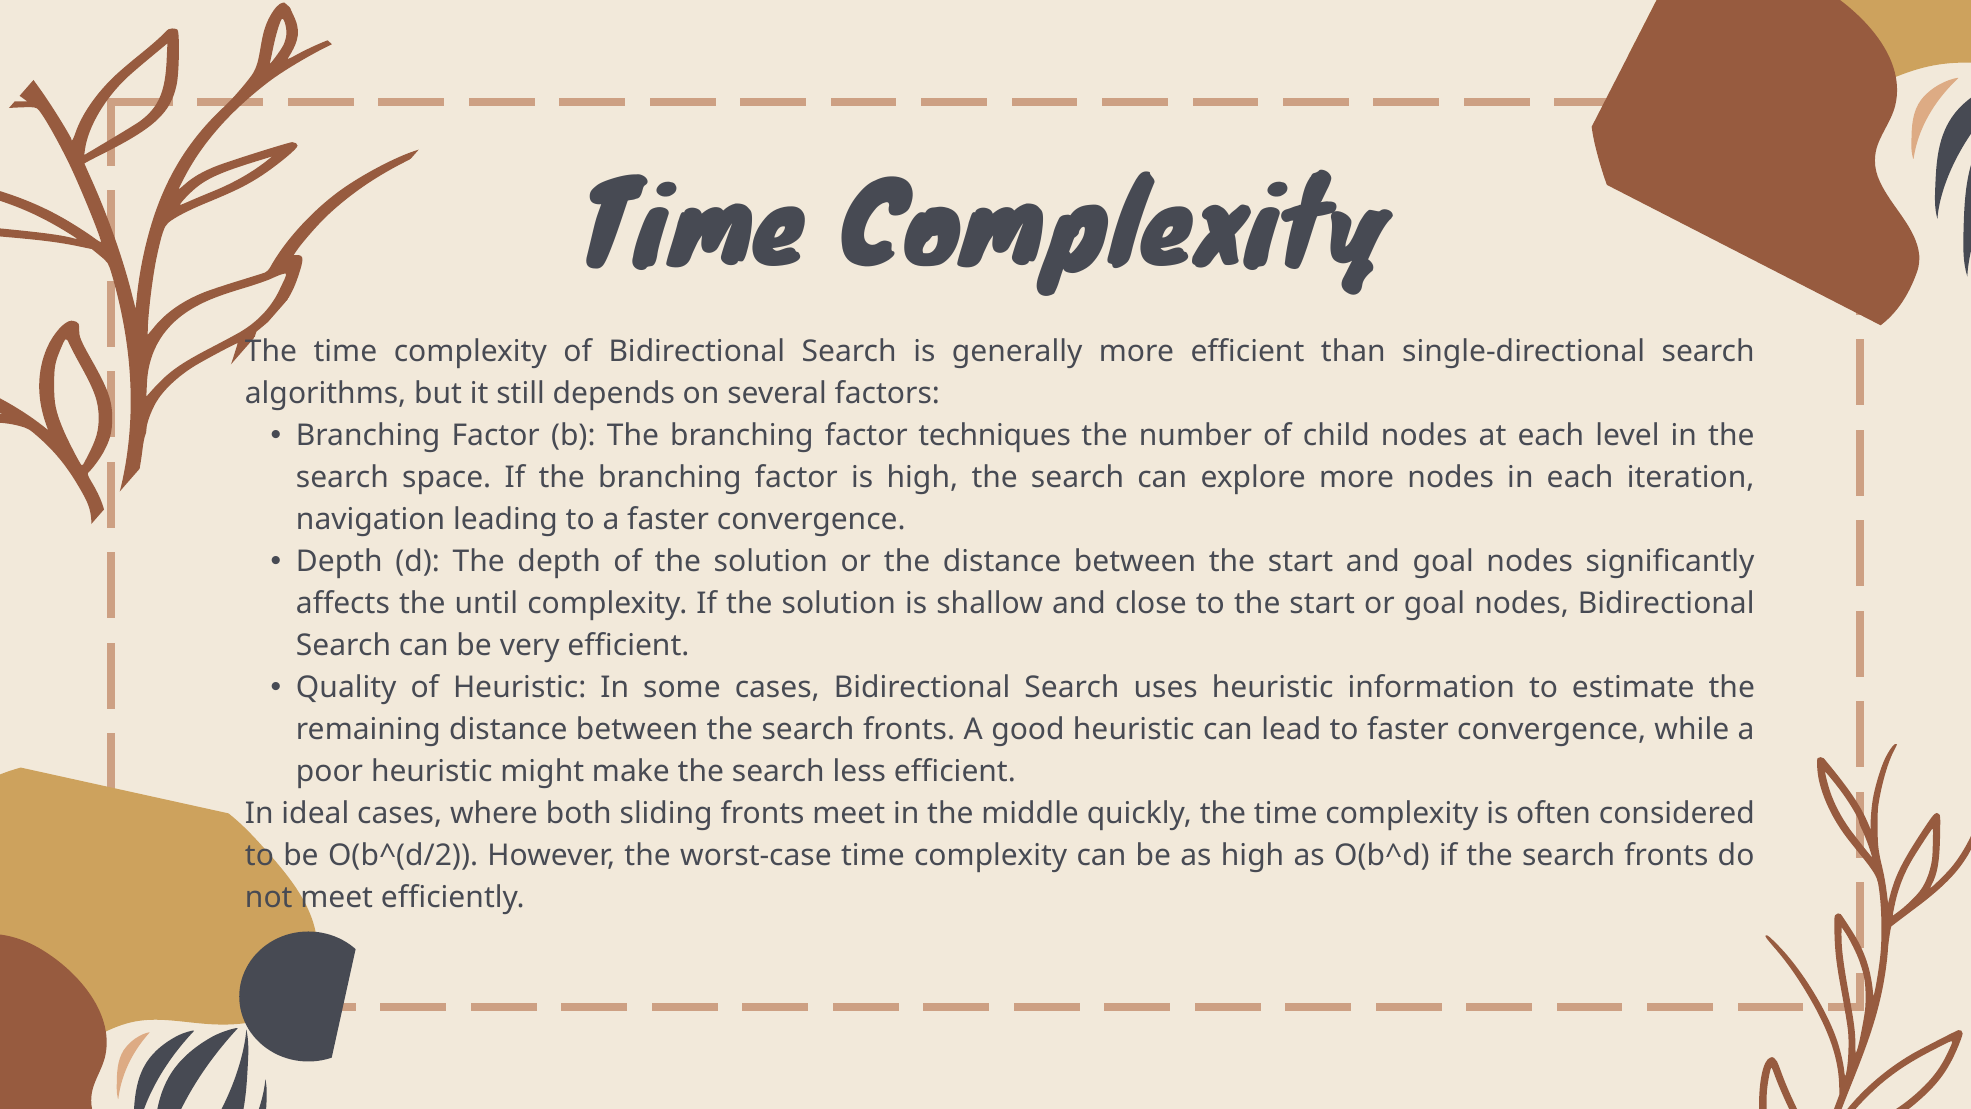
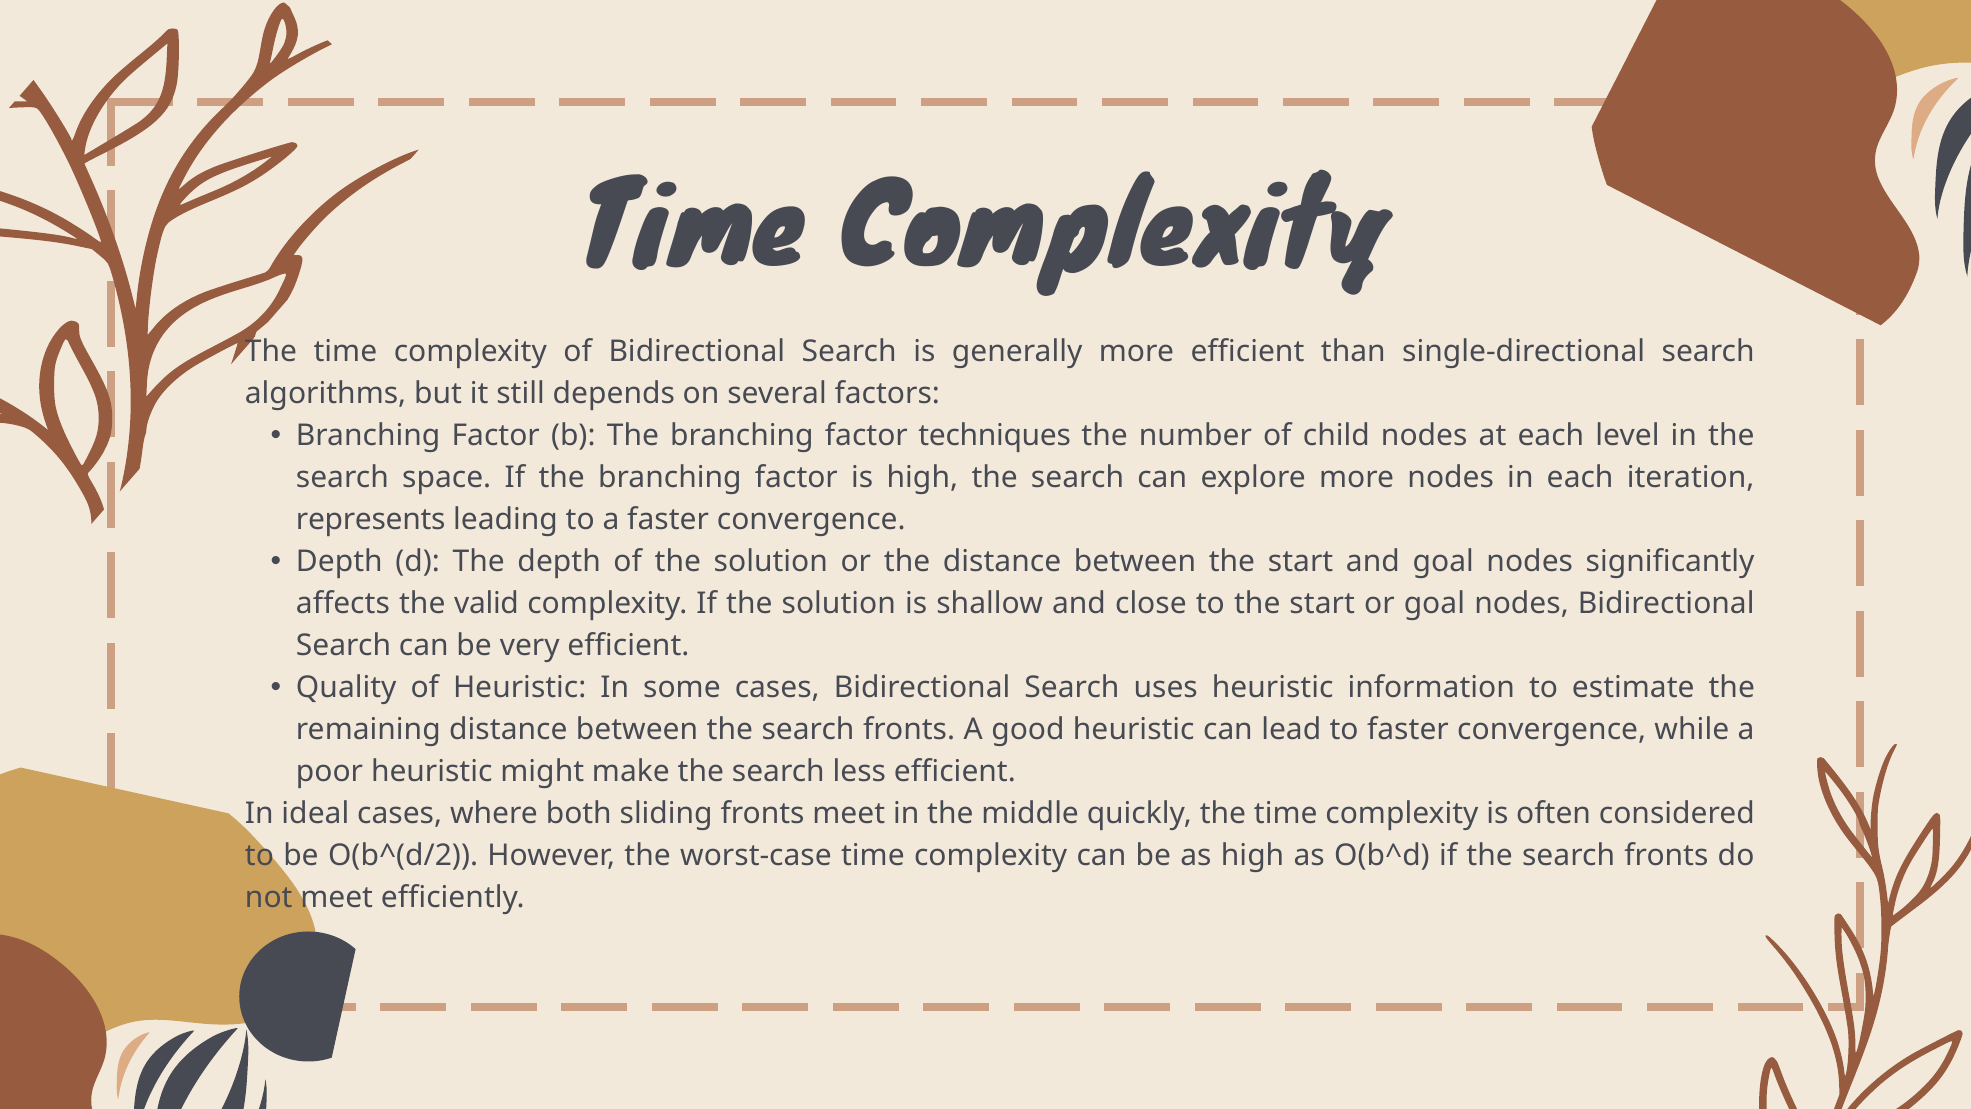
navigation: navigation -> represents (371, 520)
until: until -> valid (487, 604)
